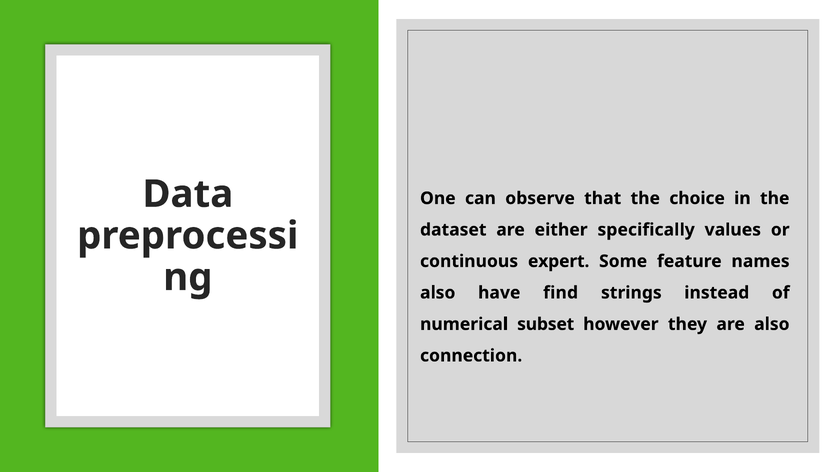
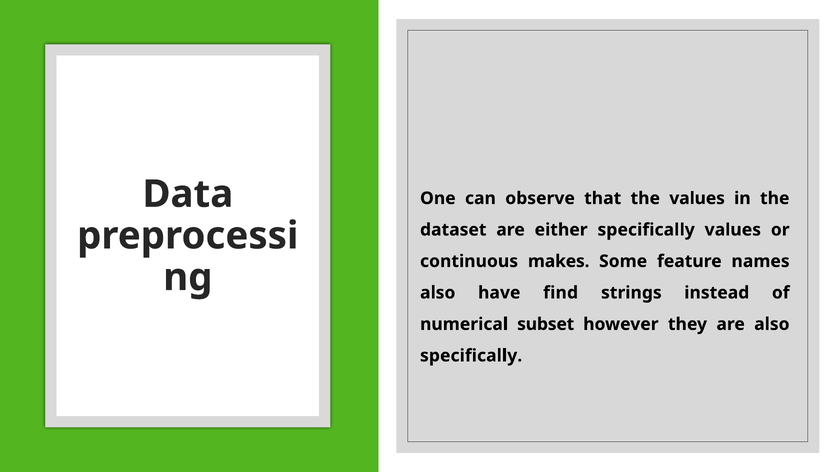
the choice: choice -> values (697, 198)
expert: expert -> makes (559, 261)
connection: connection -> specifically (471, 356)
